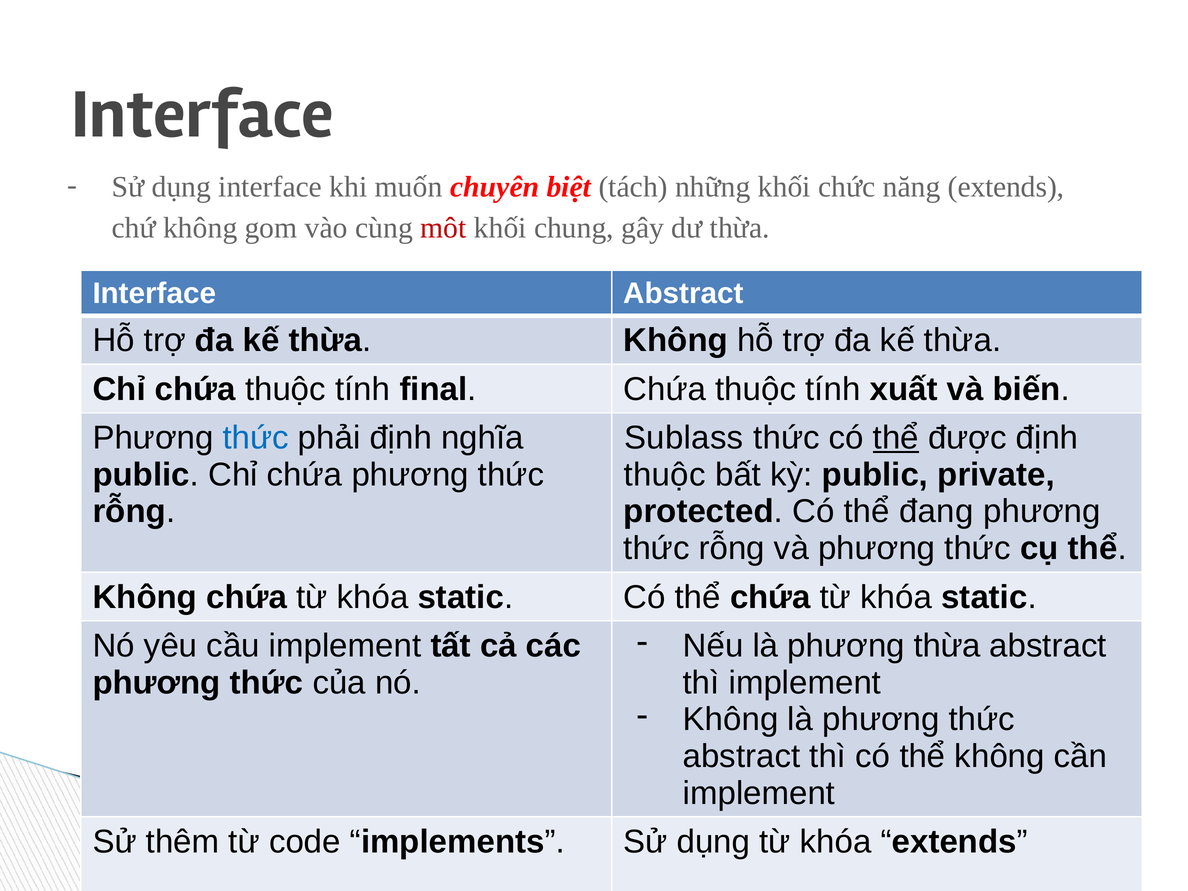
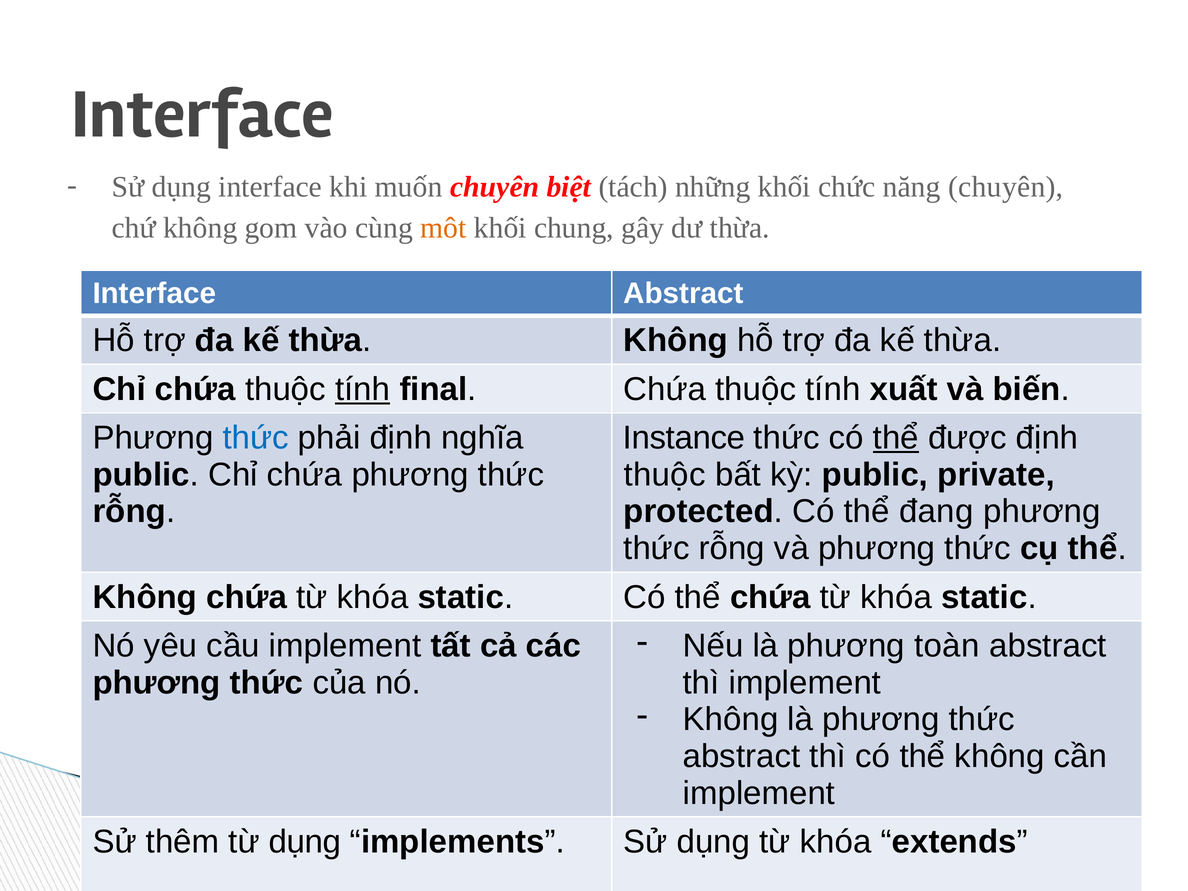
năng extends: extends -> chuyên (1006, 187)
môt colour: red -> orange (443, 228)
tính underline: none -> present (363, 389)
Sublass: Sublass -> Instance (684, 438)
phương thừa: thừa -> toàn (947, 646)
từ code: code -> dụng (305, 842)
